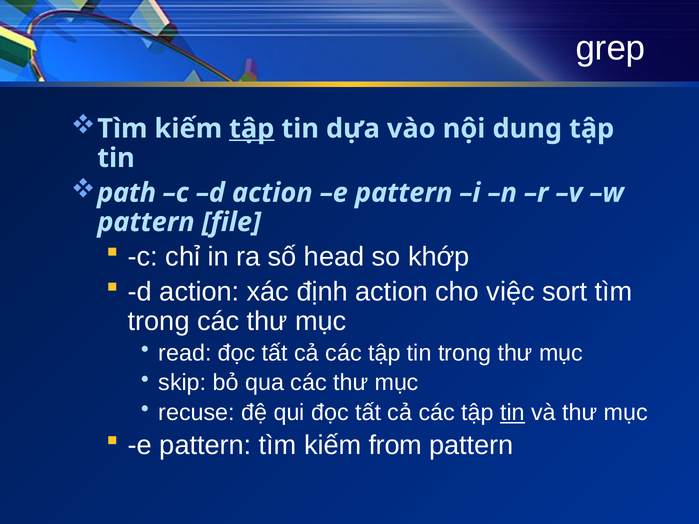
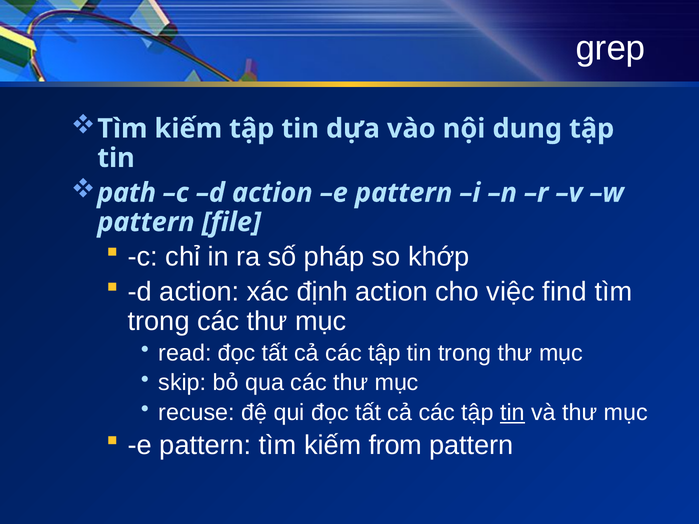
tập underline: present -> none (252, 129)
head: head -> pháp (334, 257)
sort: sort -> find (565, 292)
